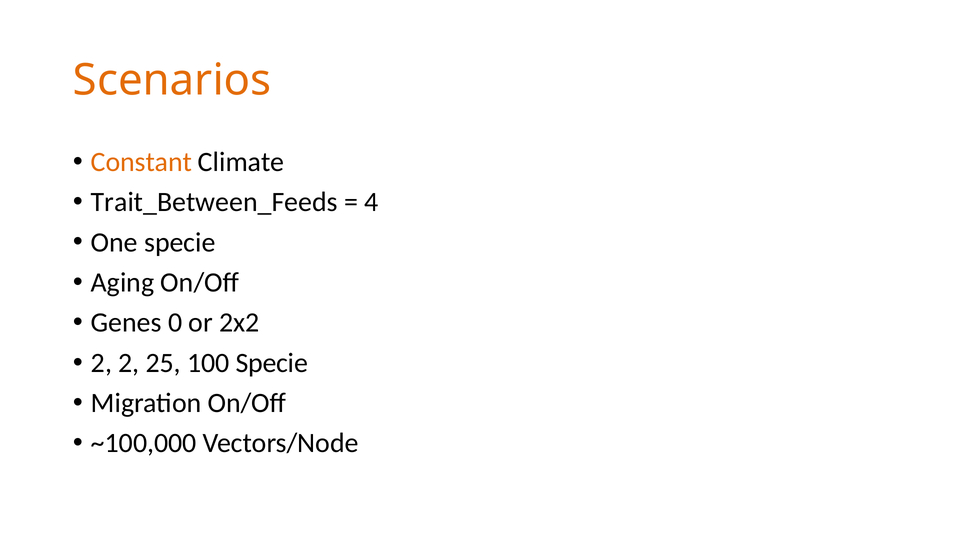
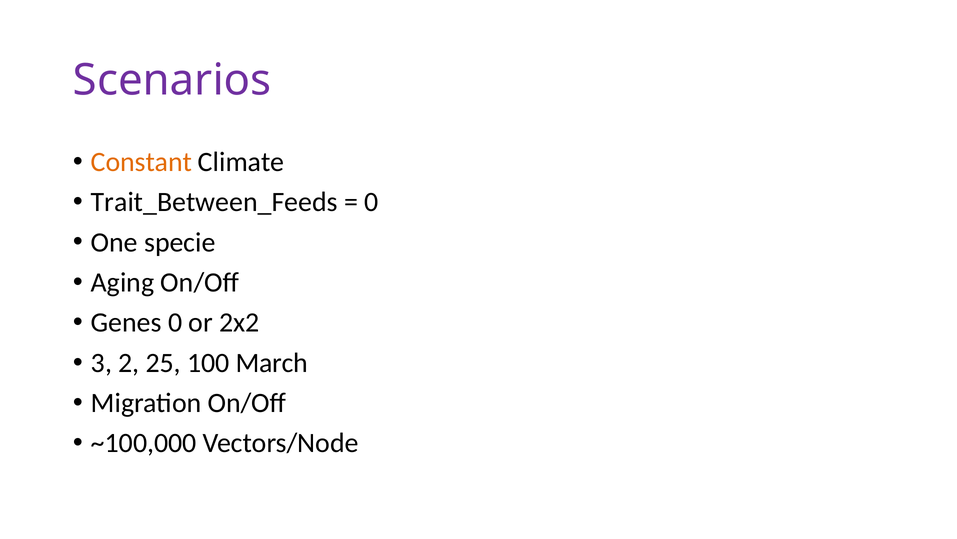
Scenarios colour: orange -> purple (172, 80)
4: 4 -> 0 (371, 202)
2: 2 -> 3 (101, 362)
100 Specie: Specie -> March (272, 362)
